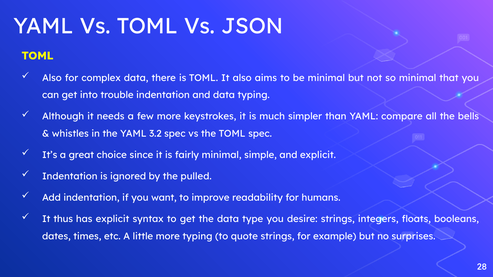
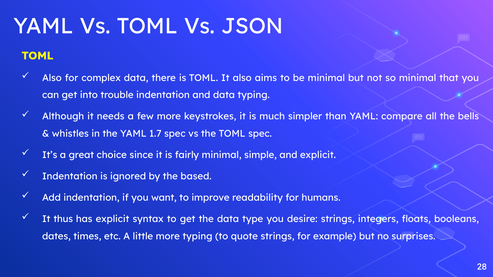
3.2: 3.2 -> 1.7 (155, 134)
pulled: pulled -> based (196, 177)
